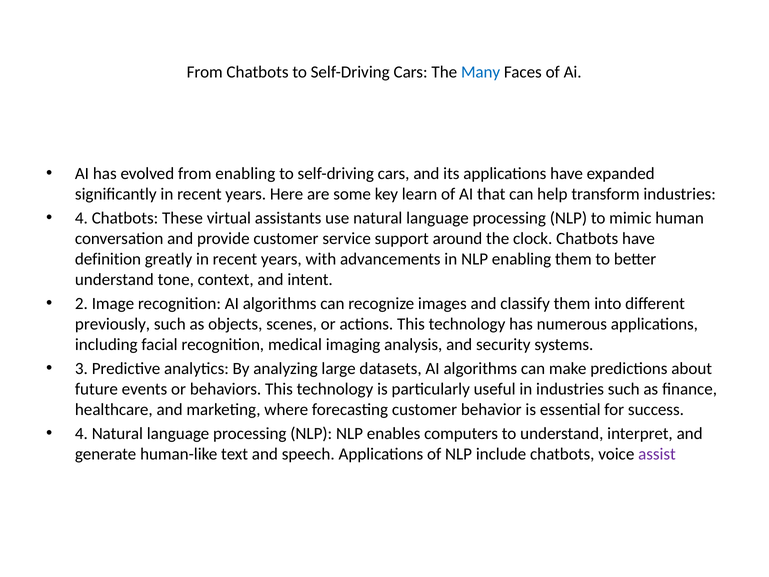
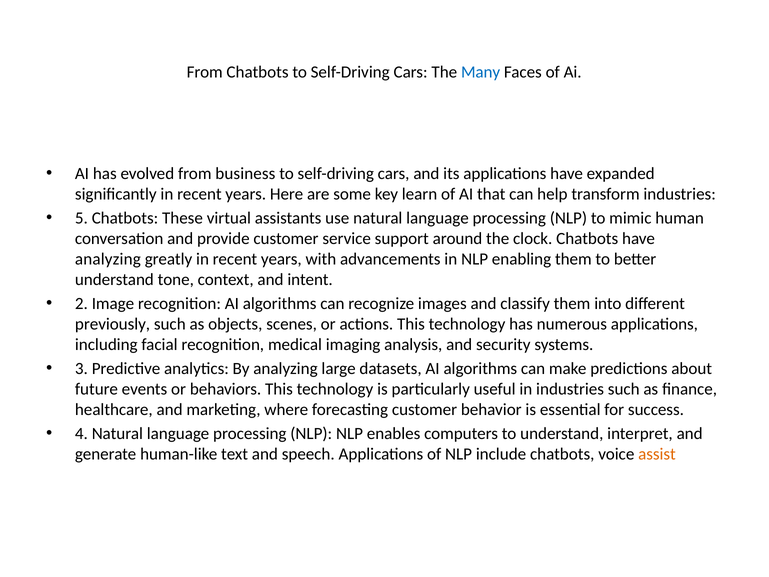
from enabling: enabling -> business (245, 174)
4: 4 -> 5 (81, 218)
definition: definition -> analyzing (108, 259)
assist colour: purple -> orange (657, 454)
